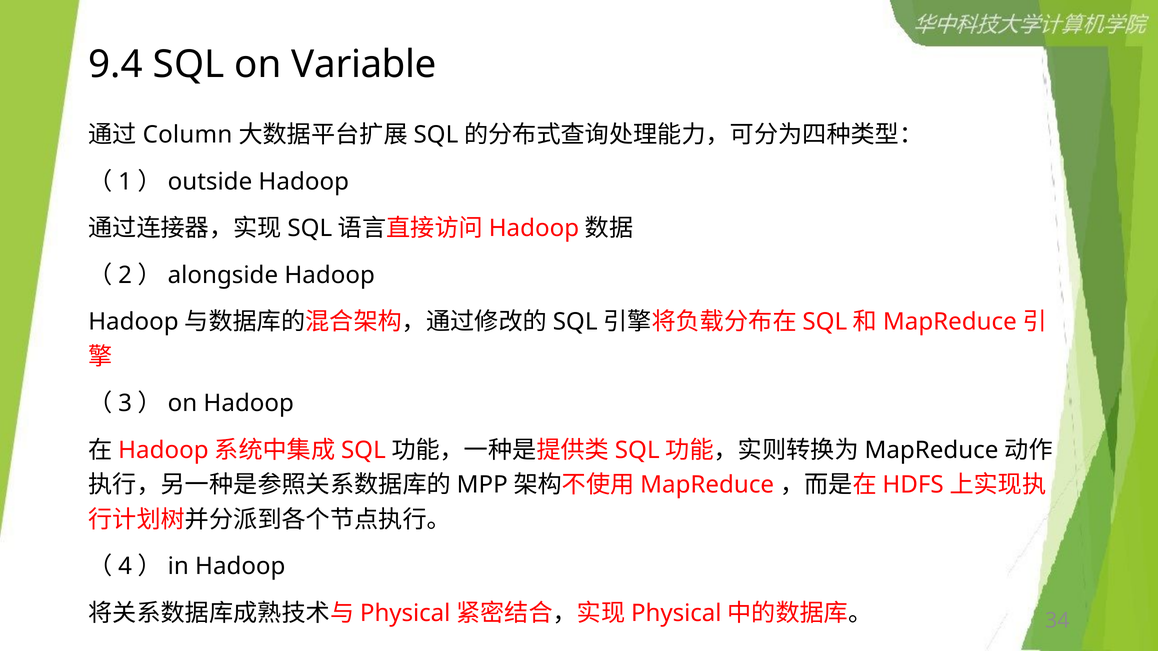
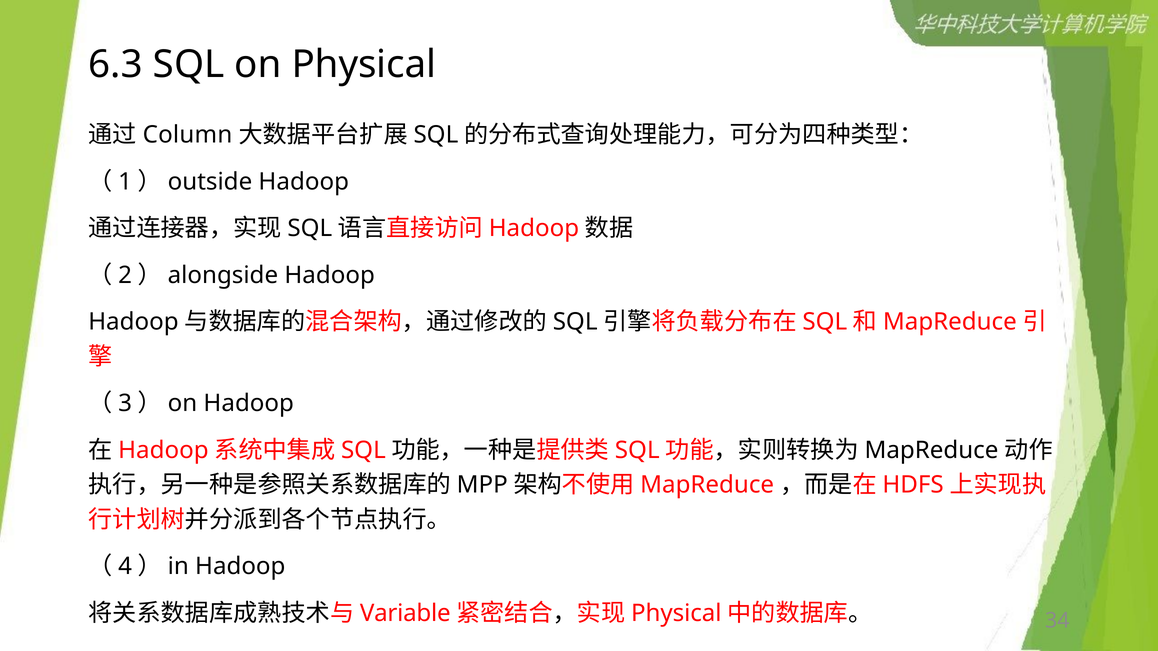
9.4: 9.4 -> 6.3 (116, 65)
on Variable: Variable -> Physical (364, 65)
Physical: Physical -> Variable (405, 614)
